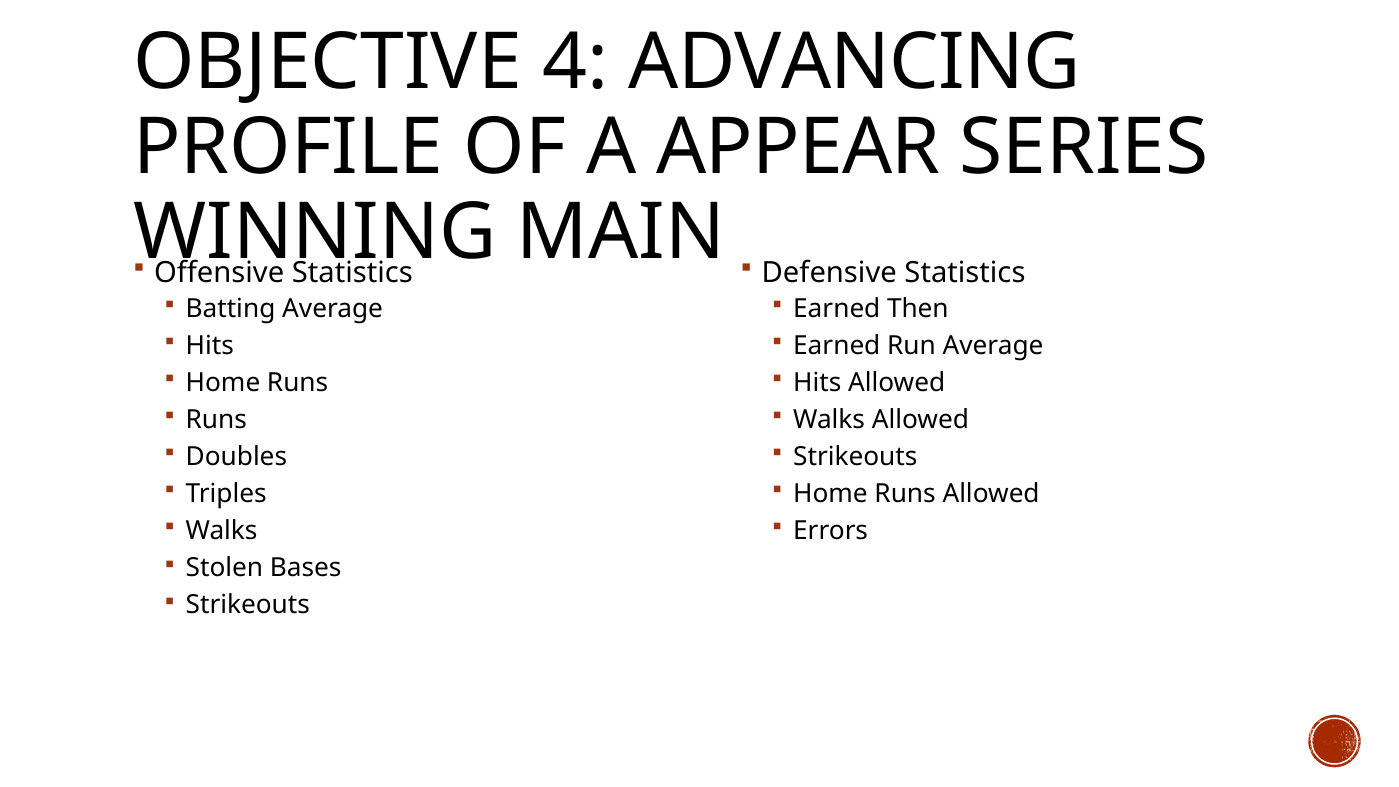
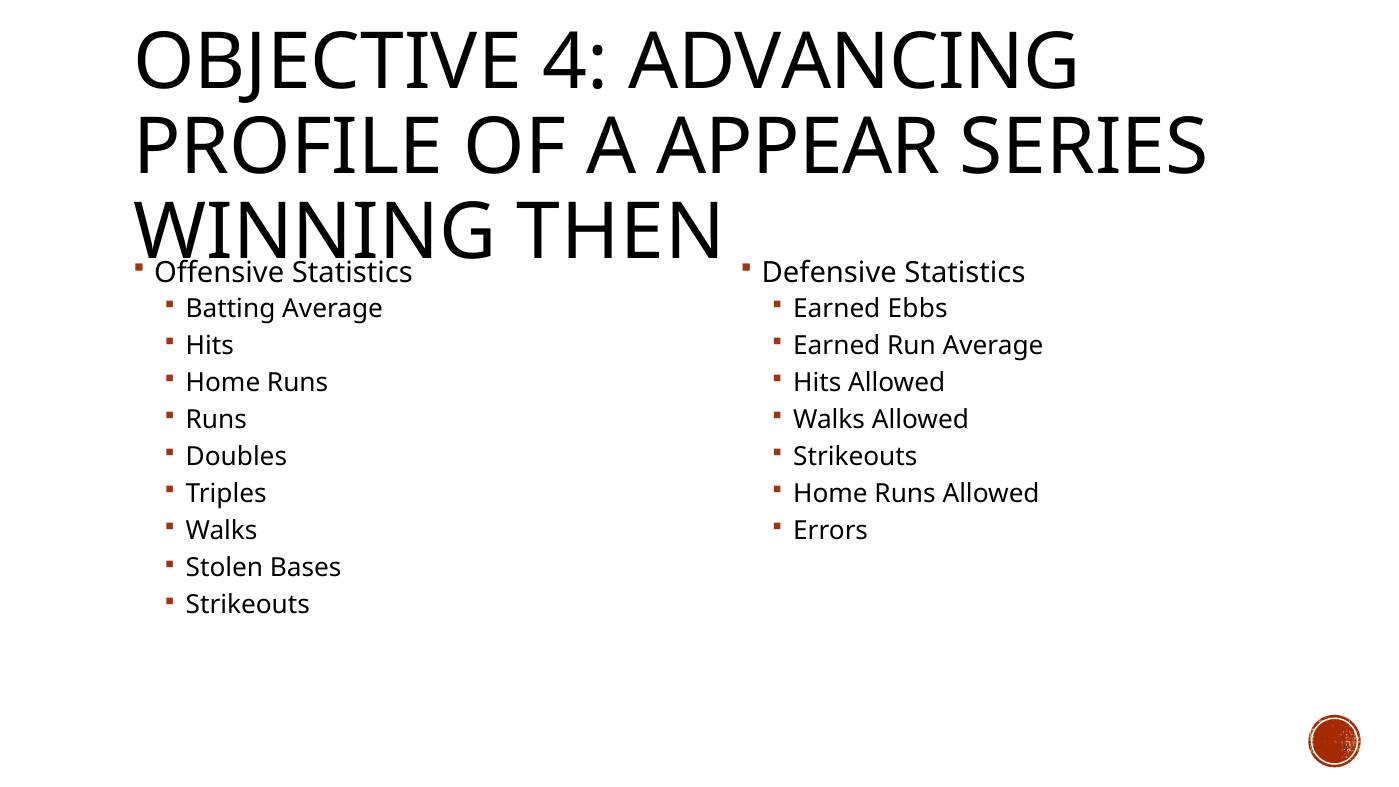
MAIN: MAIN -> THEN (621, 232)
Then: Then -> Ebbs (918, 308)
